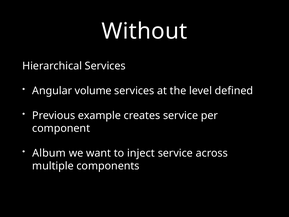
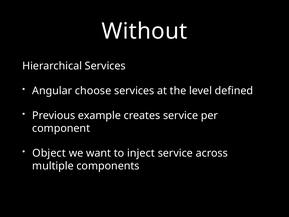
volume: volume -> choose (93, 91)
Album: Album -> Object (49, 153)
